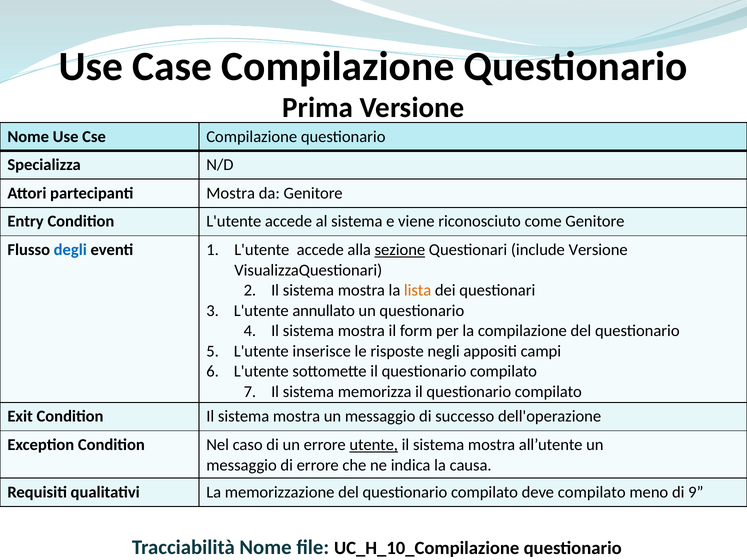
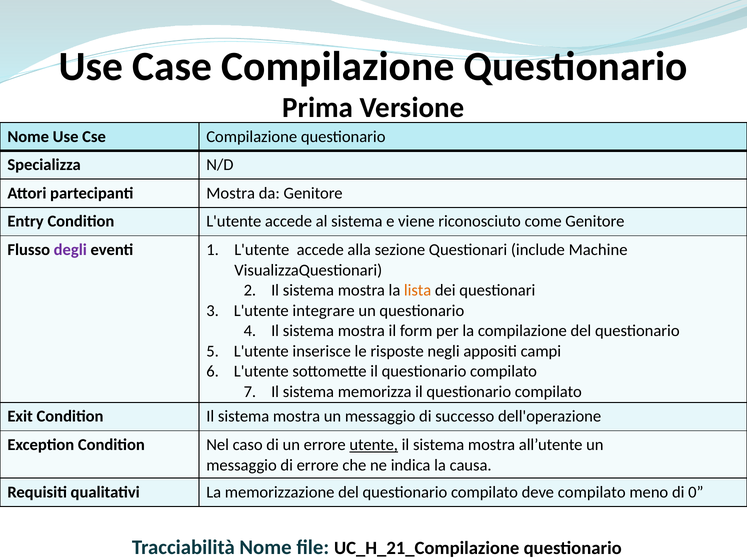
degli colour: blue -> purple (70, 250)
sezione underline: present -> none (400, 250)
include Versione: Versione -> Machine (598, 250)
annullato: annullato -> integrare (324, 311)
9: 9 -> 0 (696, 492)
UC_H_10_Compilazione: UC_H_10_Compilazione -> UC_H_21_Compilazione (427, 548)
